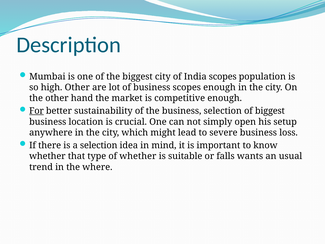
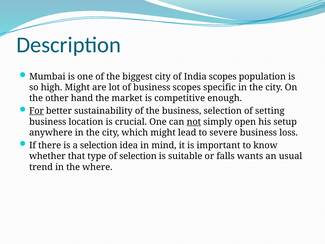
high Other: Other -> Might (77, 87)
scopes enough: enough -> specific (219, 87)
of biggest: biggest -> setting (270, 111)
not underline: none -> present (194, 122)
of whether: whether -> selection (138, 156)
